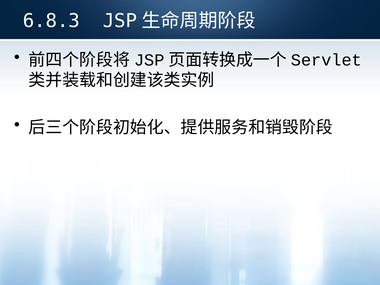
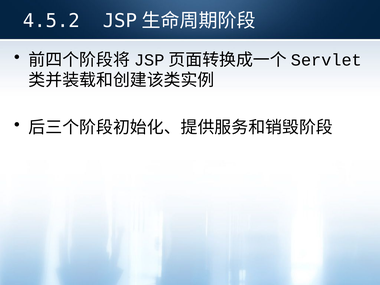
6.8.3: 6.8.3 -> 4.5.2 (51, 21)
